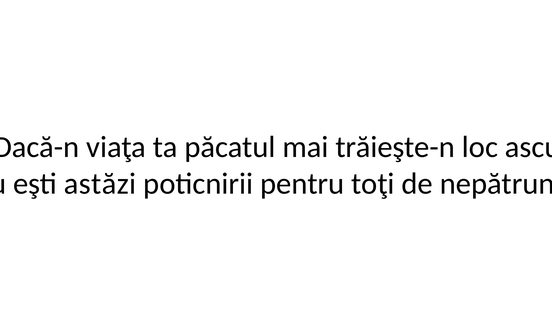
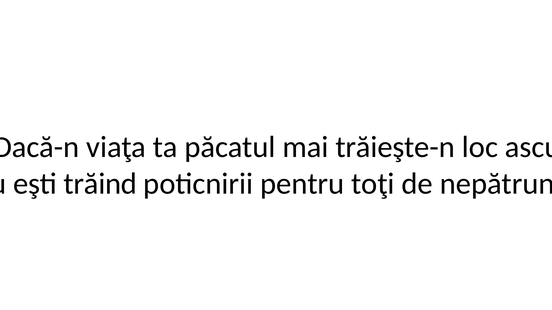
astăzi: astăzi -> trăind (100, 184)
